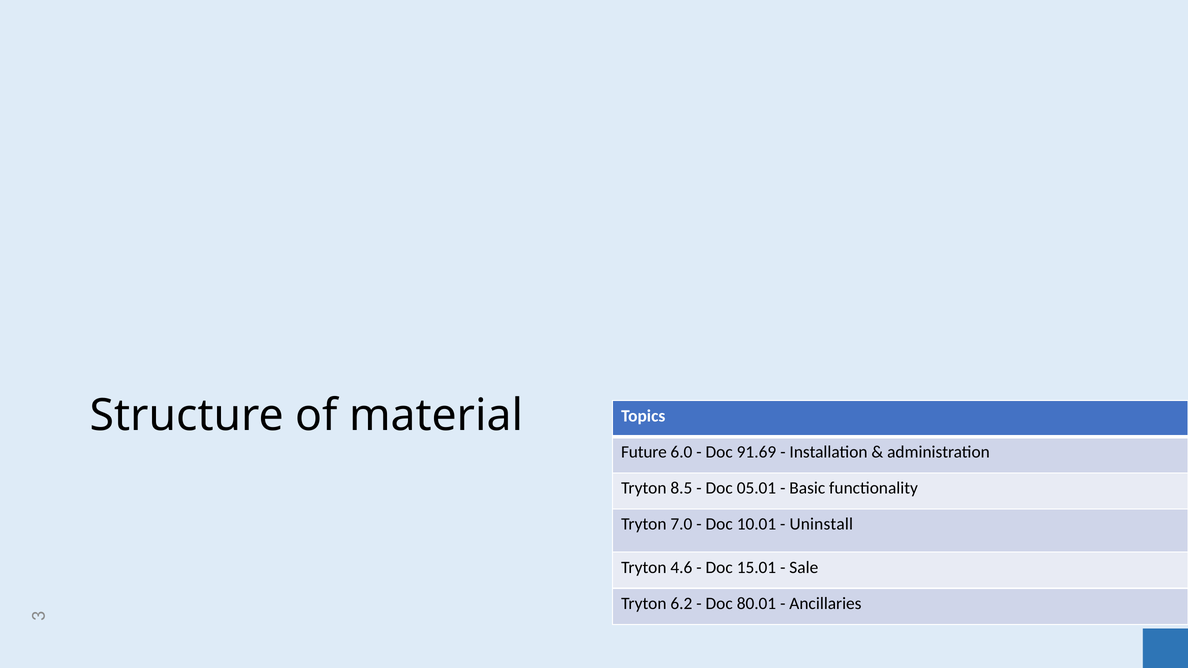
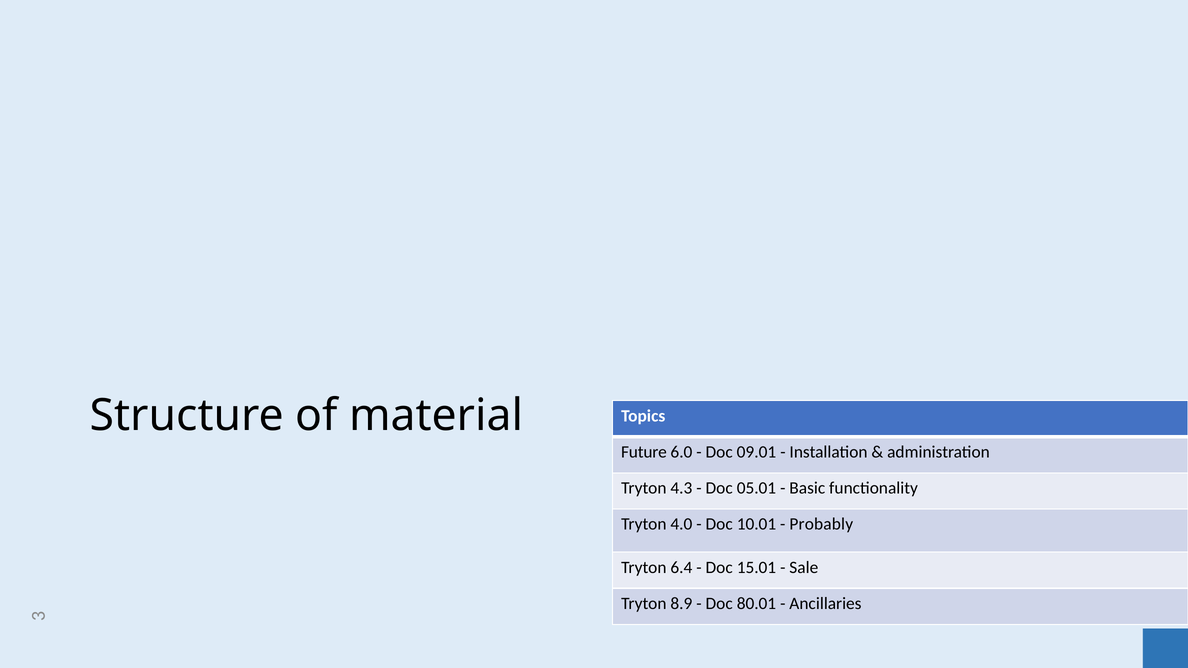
91.69: 91.69 -> 09.01 (756, 452)
8.5: 8.5 -> 4.3 (681, 488)
7.0: 7.0 -> 4.0 (681, 524)
Uninstall: Uninstall -> Probably (821, 524)
4.6: 4.6 -> 6.4 (681, 568)
6.2: 6.2 -> 8.9 (681, 604)
